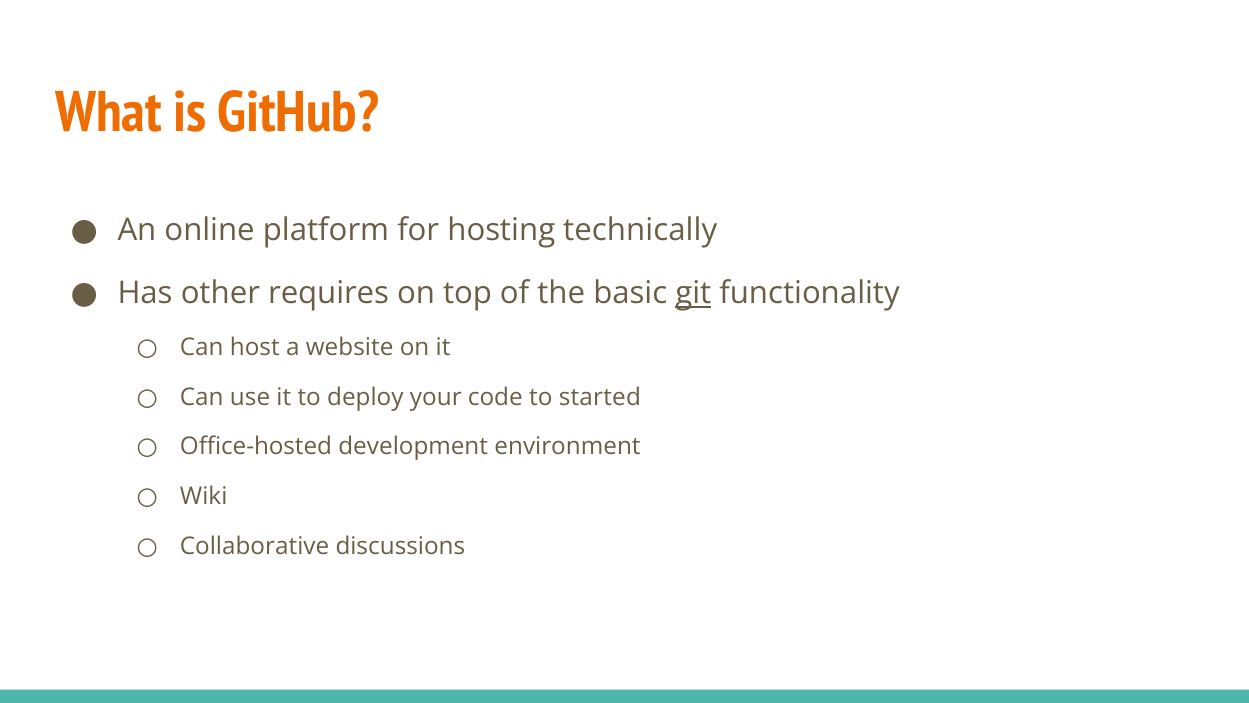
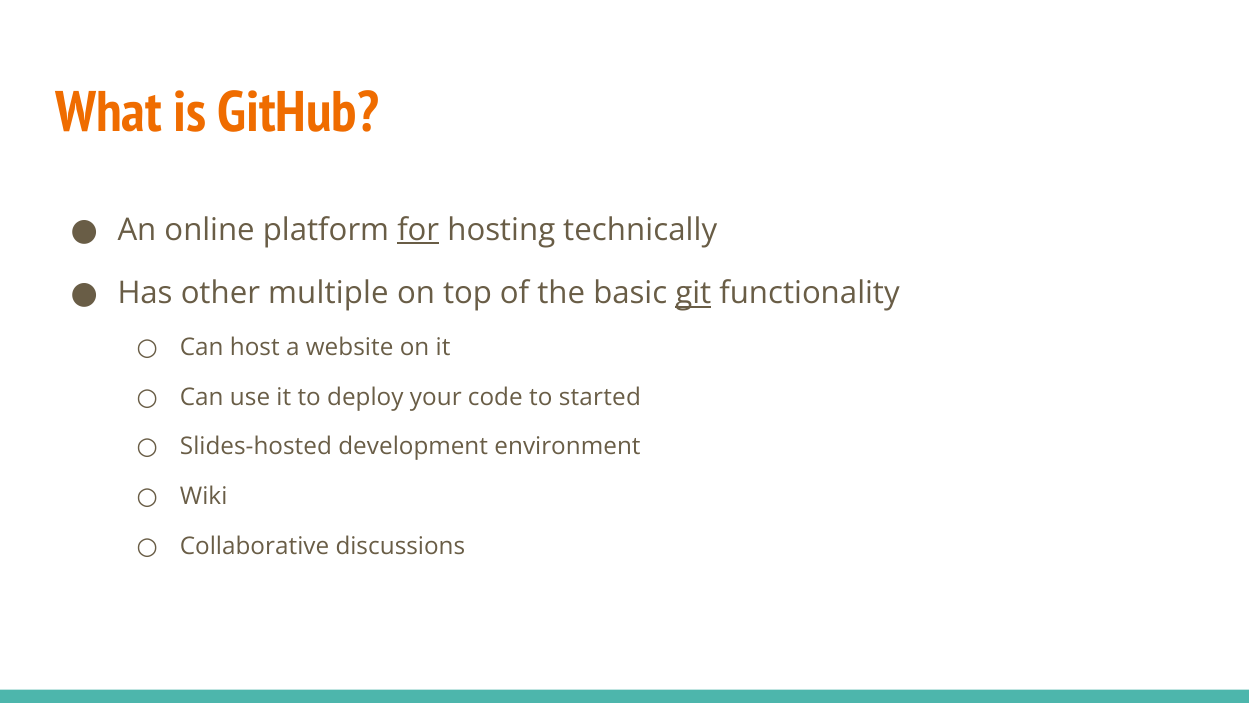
for underline: none -> present (418, 230)
requires: requires -> multiple (328, 293)
Office-hosted: Office-hosted -> Slides-hosted (256, 447)
